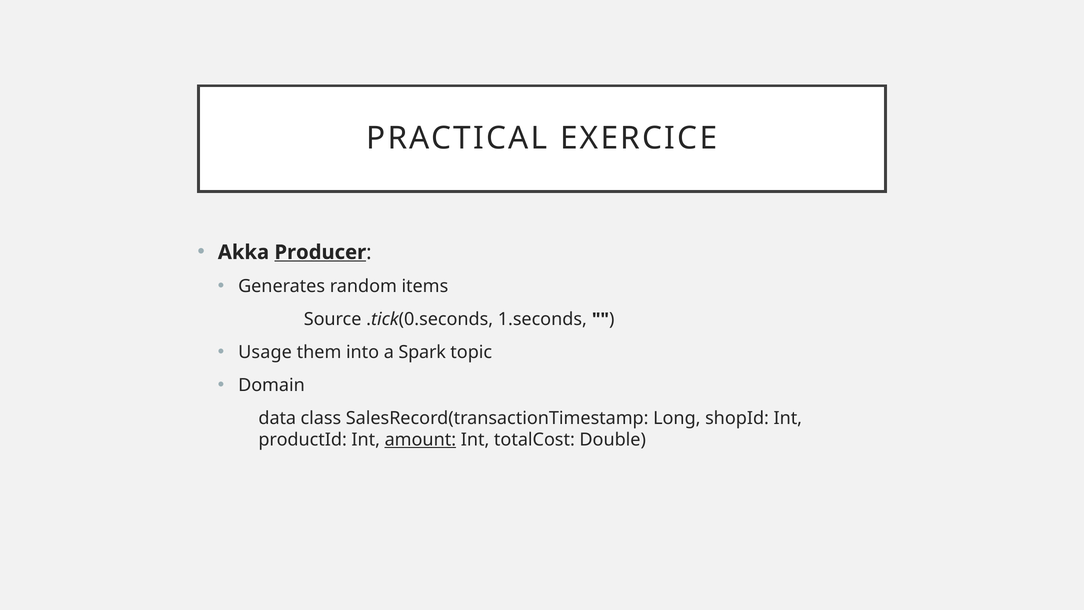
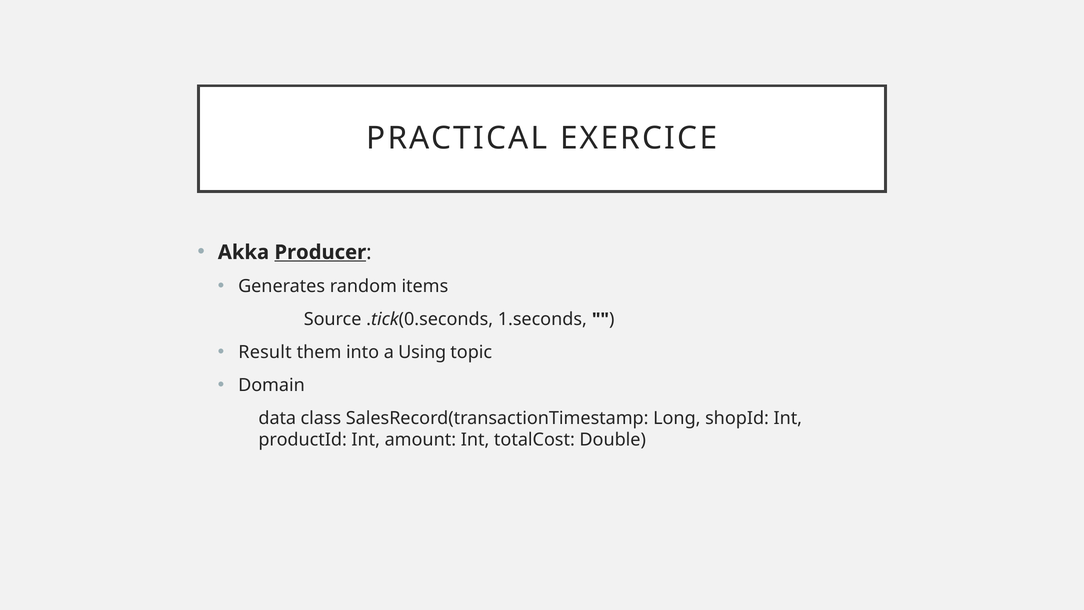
Usage: Usage -> Result (265, 352)
Spark: Spark -> Using (422, 352)
amount underline: present -> none (420, 440)
